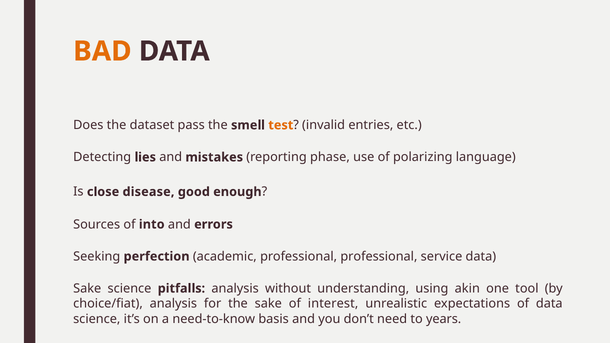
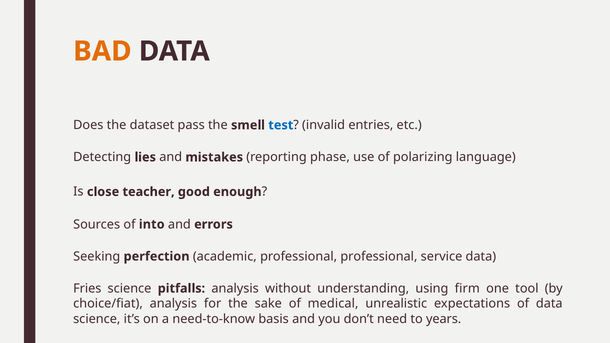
test colour: orange -> blue (281, 125)
disease: disease -> teacher (149, 192)
Sake: Sake -> Fries (87, 289)
akin: akin -> firm (467, 289)
interest: interest -> medical (333, 304)
